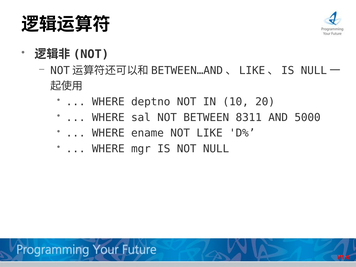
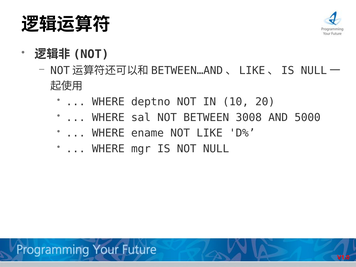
8311: 8311 -> 3008 (249, 117)
